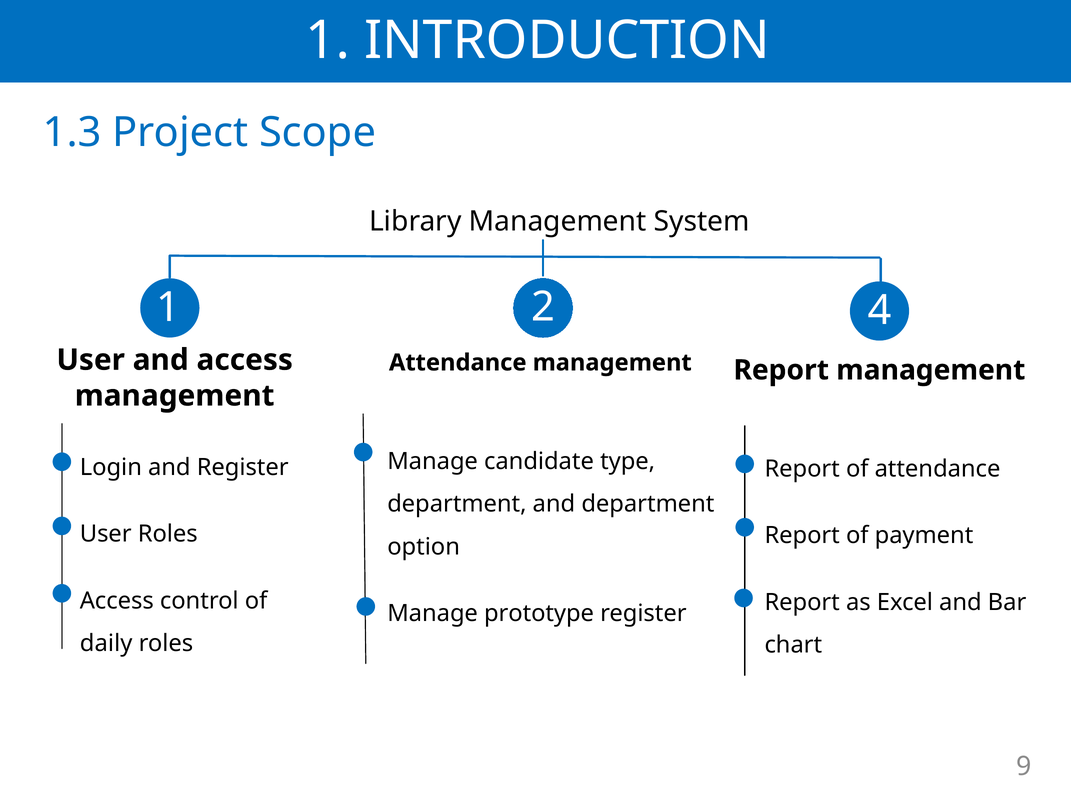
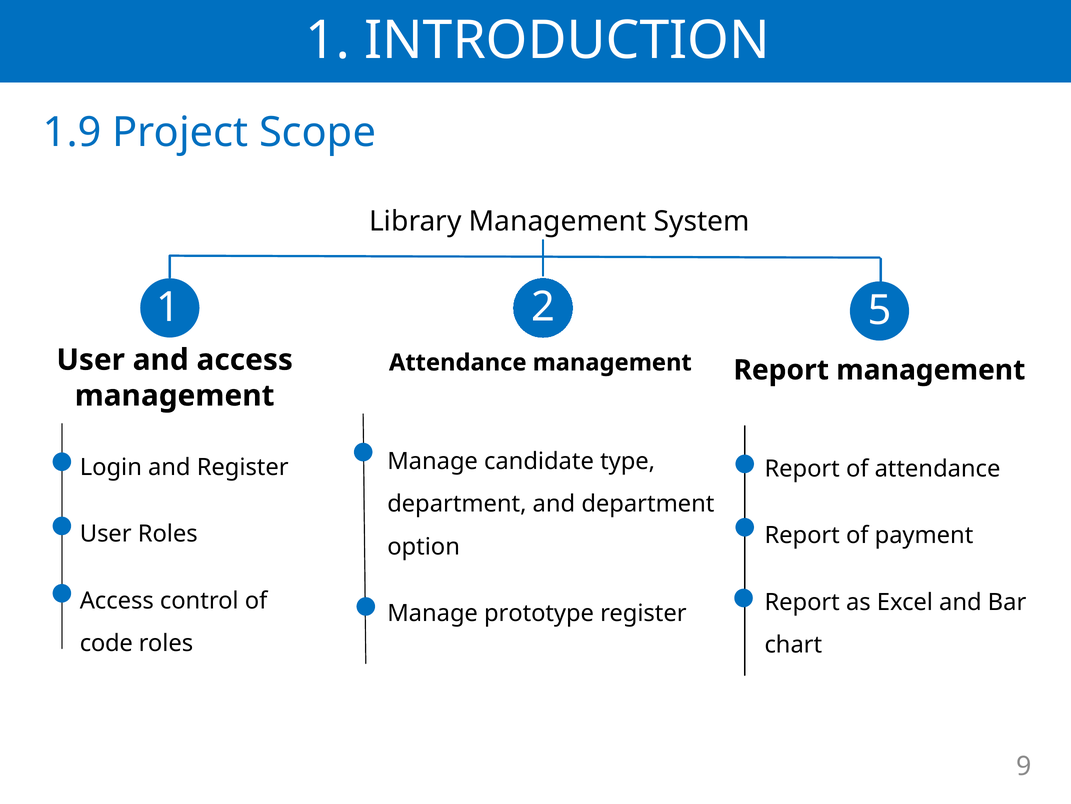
1.3: 1.3 -> 1.9 (72, 133)
4: 4 -> 5 (879, 310)
daily: daily -> code (106, 643)
